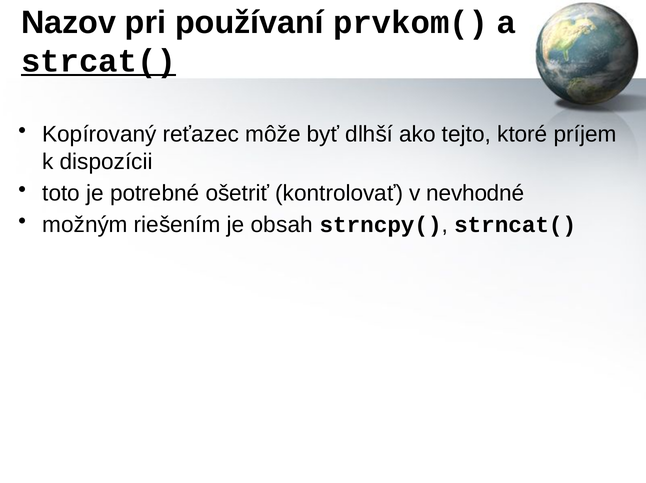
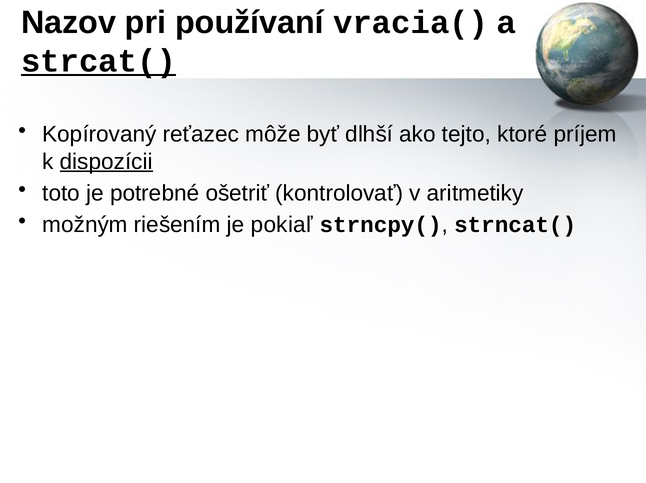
prvkom(: prvkom( -> vracia( (411, 22)
dispozícii underline: none -> present (106, 162)
nevhodné: nevhodné -> aritmetiky (475, 193)
obsah: obsah -> pokiaľ (282, 225)
